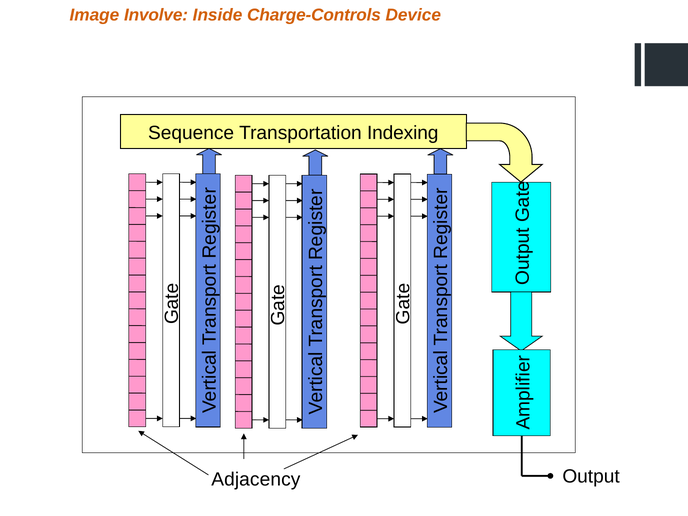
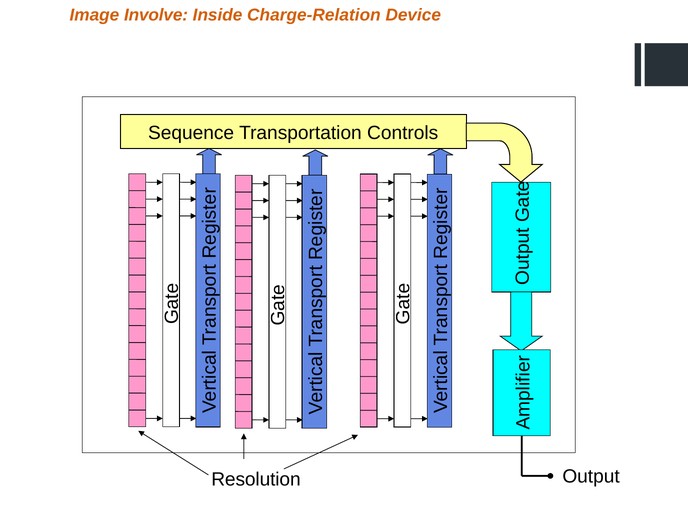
Charge-Controls: Charge-Controls -> Charge-Relation (314, 15)
Indexing: Indexing -> Controls (403, 133)
Adjacency: Adjacency -> Resolution (256, 479)
